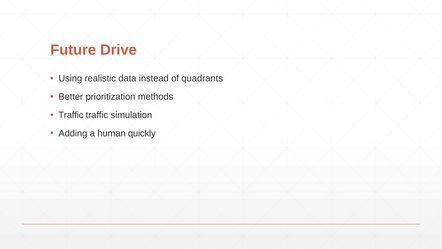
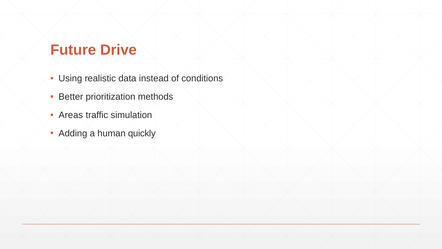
quadrants: quadrants -> conditions (202, 78)
Traffic: Traffic -> Areas (71, 115)
